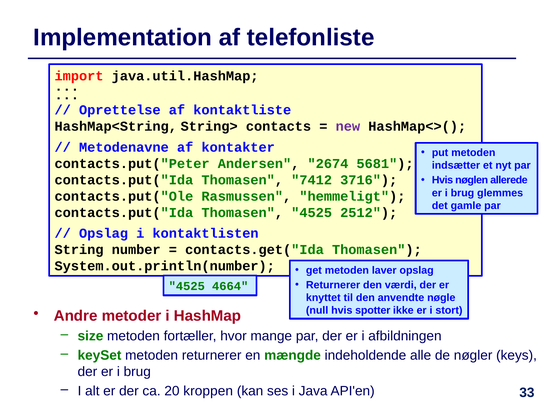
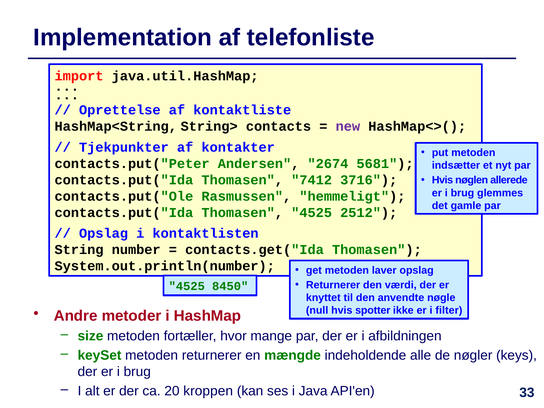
Metodenavne: Metodenavne -> Tjekpunkter (124, 147)
4664: 4664 -> 8450 (230, 286)
stort: stort -> filter (449, 310)
